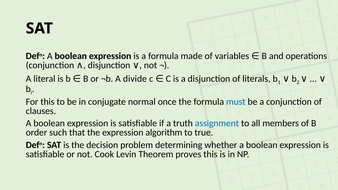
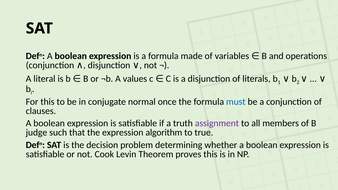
divide: divide -> values (135, 79)
assignment colour: blue -> purple (217, 123)
order: order -> judge (36, 133)
